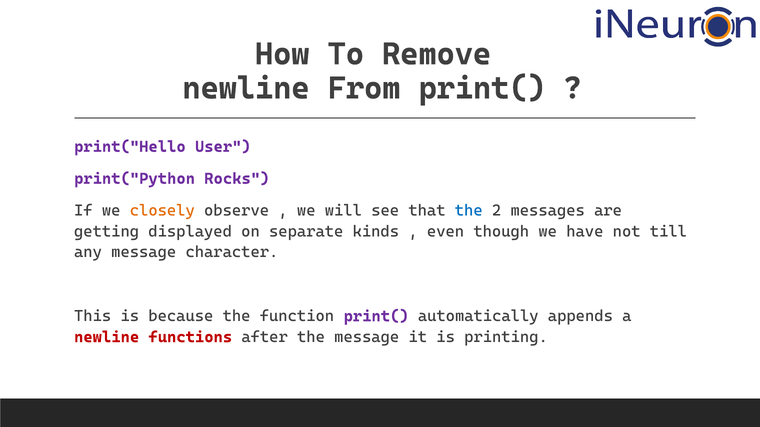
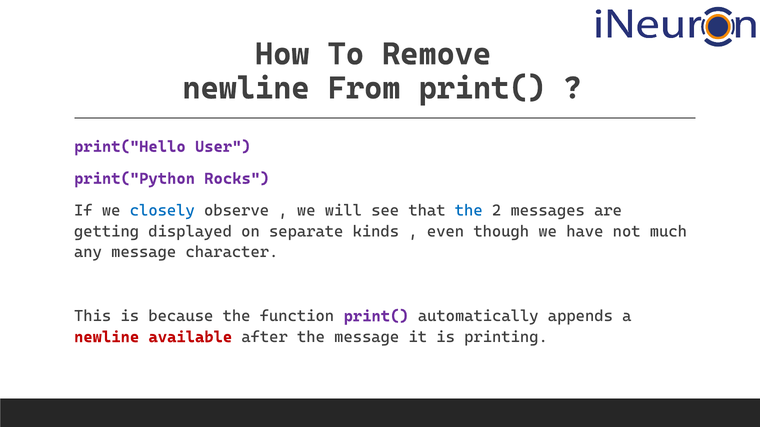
closely colour: orange -> blue (162, 211)
till: till -> much (668, 232)
functions: functions -> available (190, 337)
